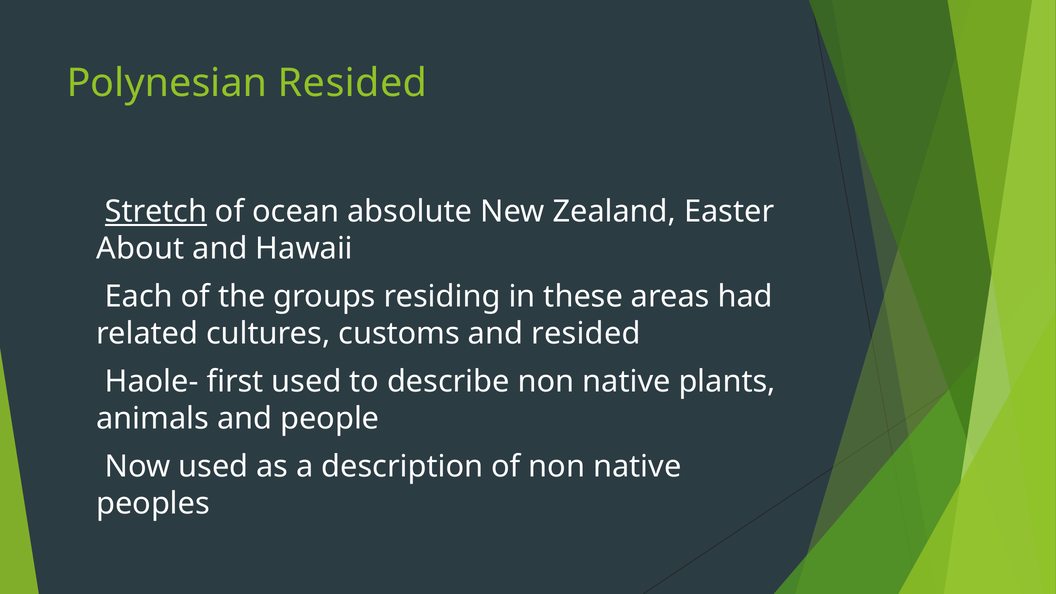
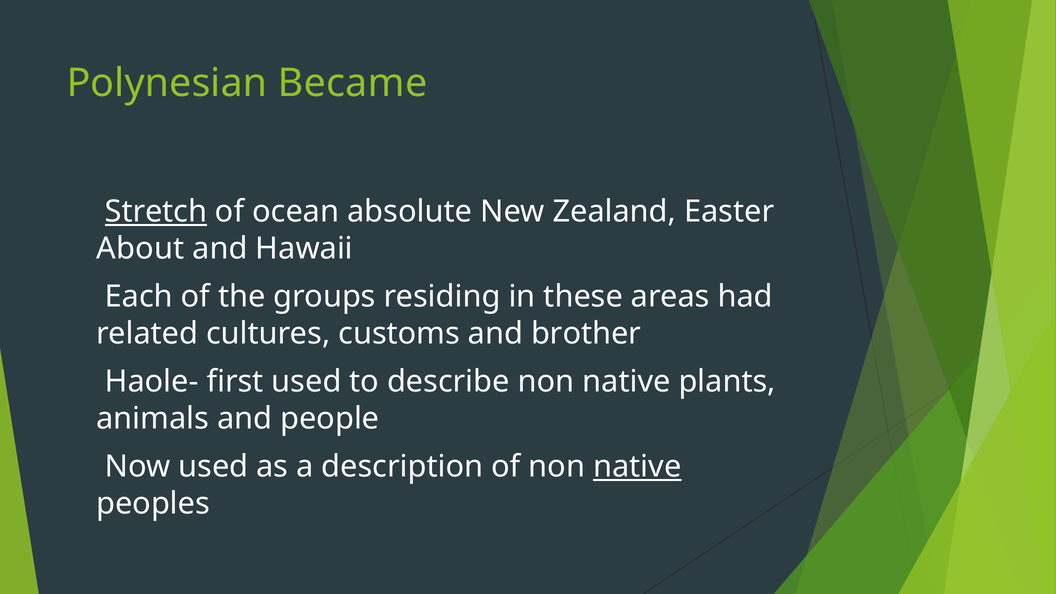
Polynesian Resided: Resided -> Became (353, 83)
and resided: resided -> brother (586, 334)
native underline: none -> present (637, 467)
